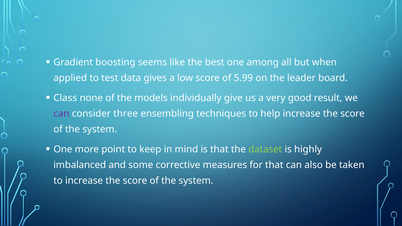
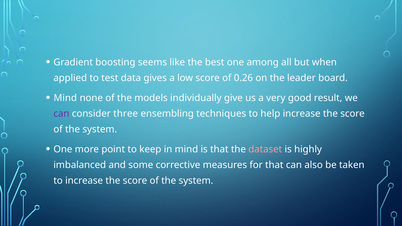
5.99: 5.99 -> 0.26 (243, 78)
Class: Class -> Mind (65, 98)
dataset colour: light green -> pink (265, 149)
